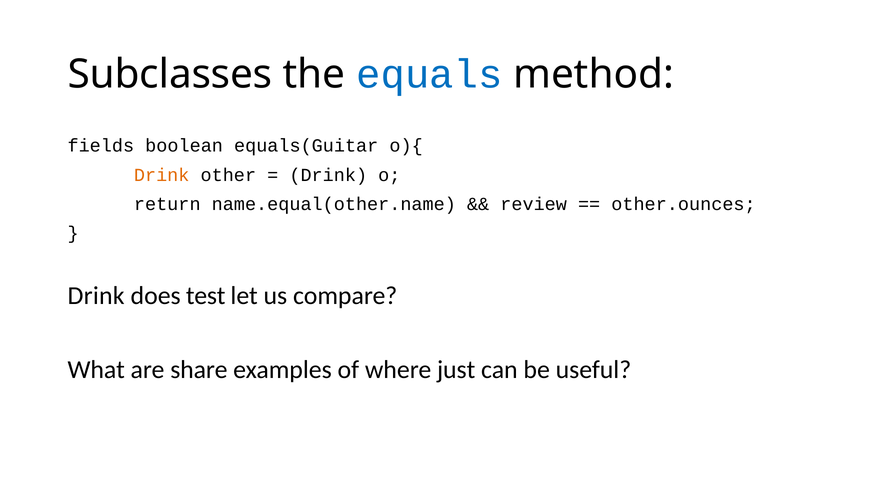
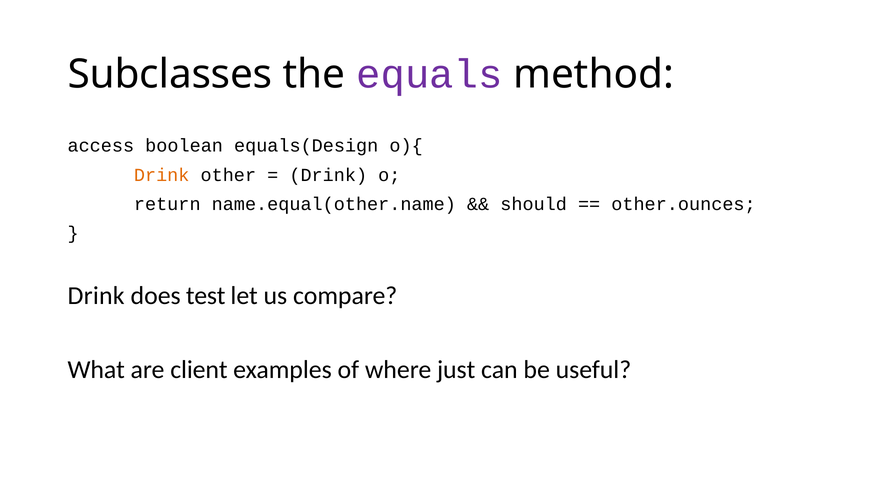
equals colour: blue -> purple (429, 74)
fields: fields -> access (101, 146)
equals(Guitar: equals(Guitar -> equals(Design (306, 146)
review: review -> should (534, 204)
share: share -> client (199, 370)
